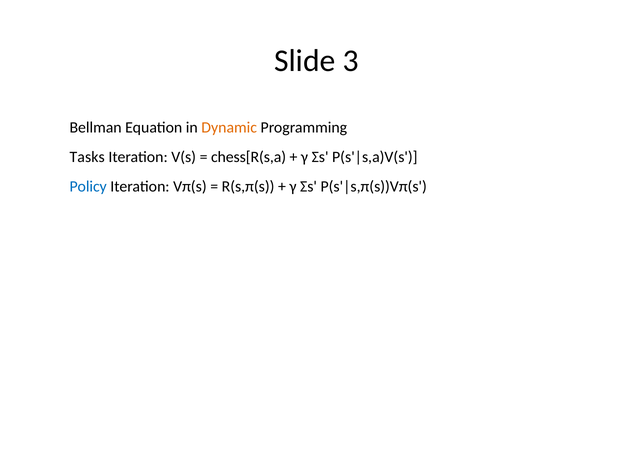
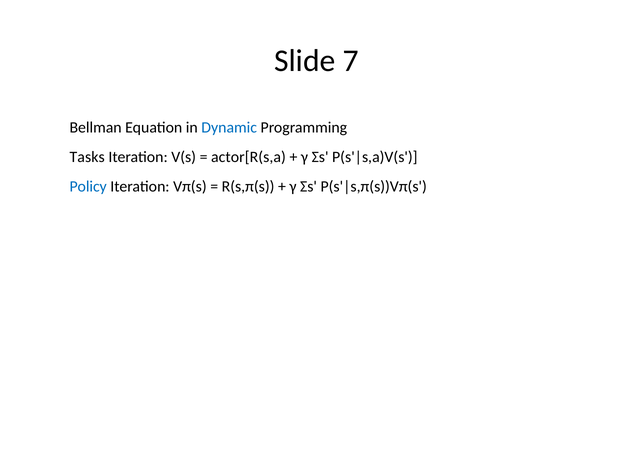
3: 3 -> 7 (351, 61)
Dynamic colour: orange -> blue (229, 128)
chess[R(s,a: chess[R(s,a -> actor[R(s,a (248, 157)
